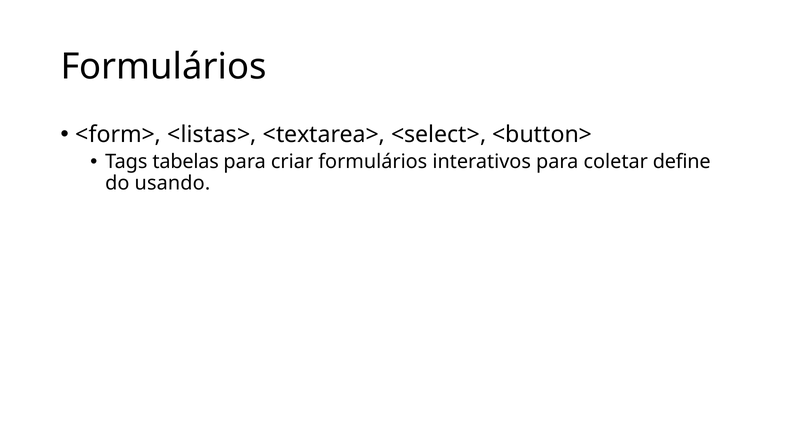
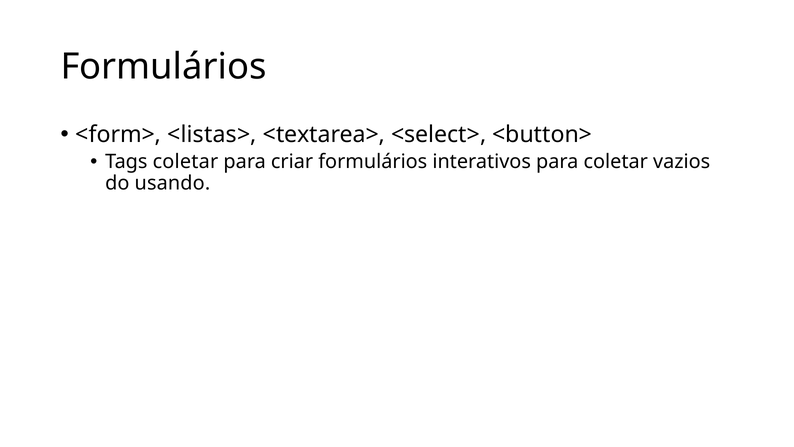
Tags tabelas: tabelas -> coletar (185, 162)
define: define -> vazios (682, 162)
